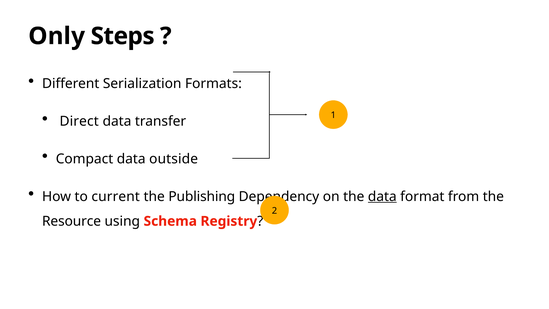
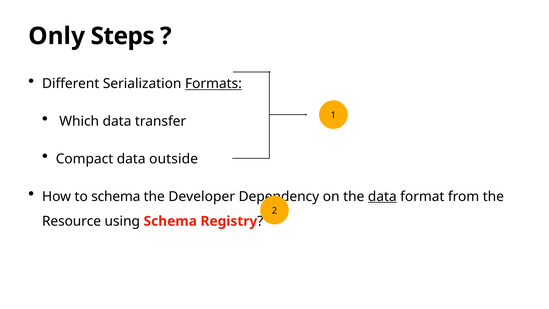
Formats underline: none -> present (213, 84)
Direct: Direct -> Which (79, 121)
to current: current -> schema (116, 196)
Publishing: Publishing -> Developer (202, 196)
